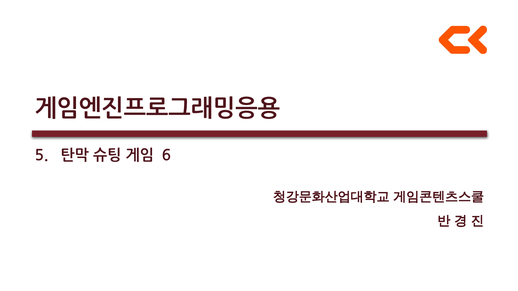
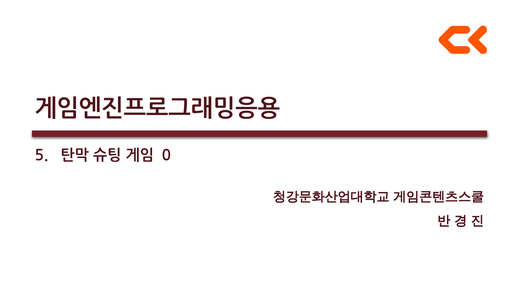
6: 6 -> 0 (166, 156)
